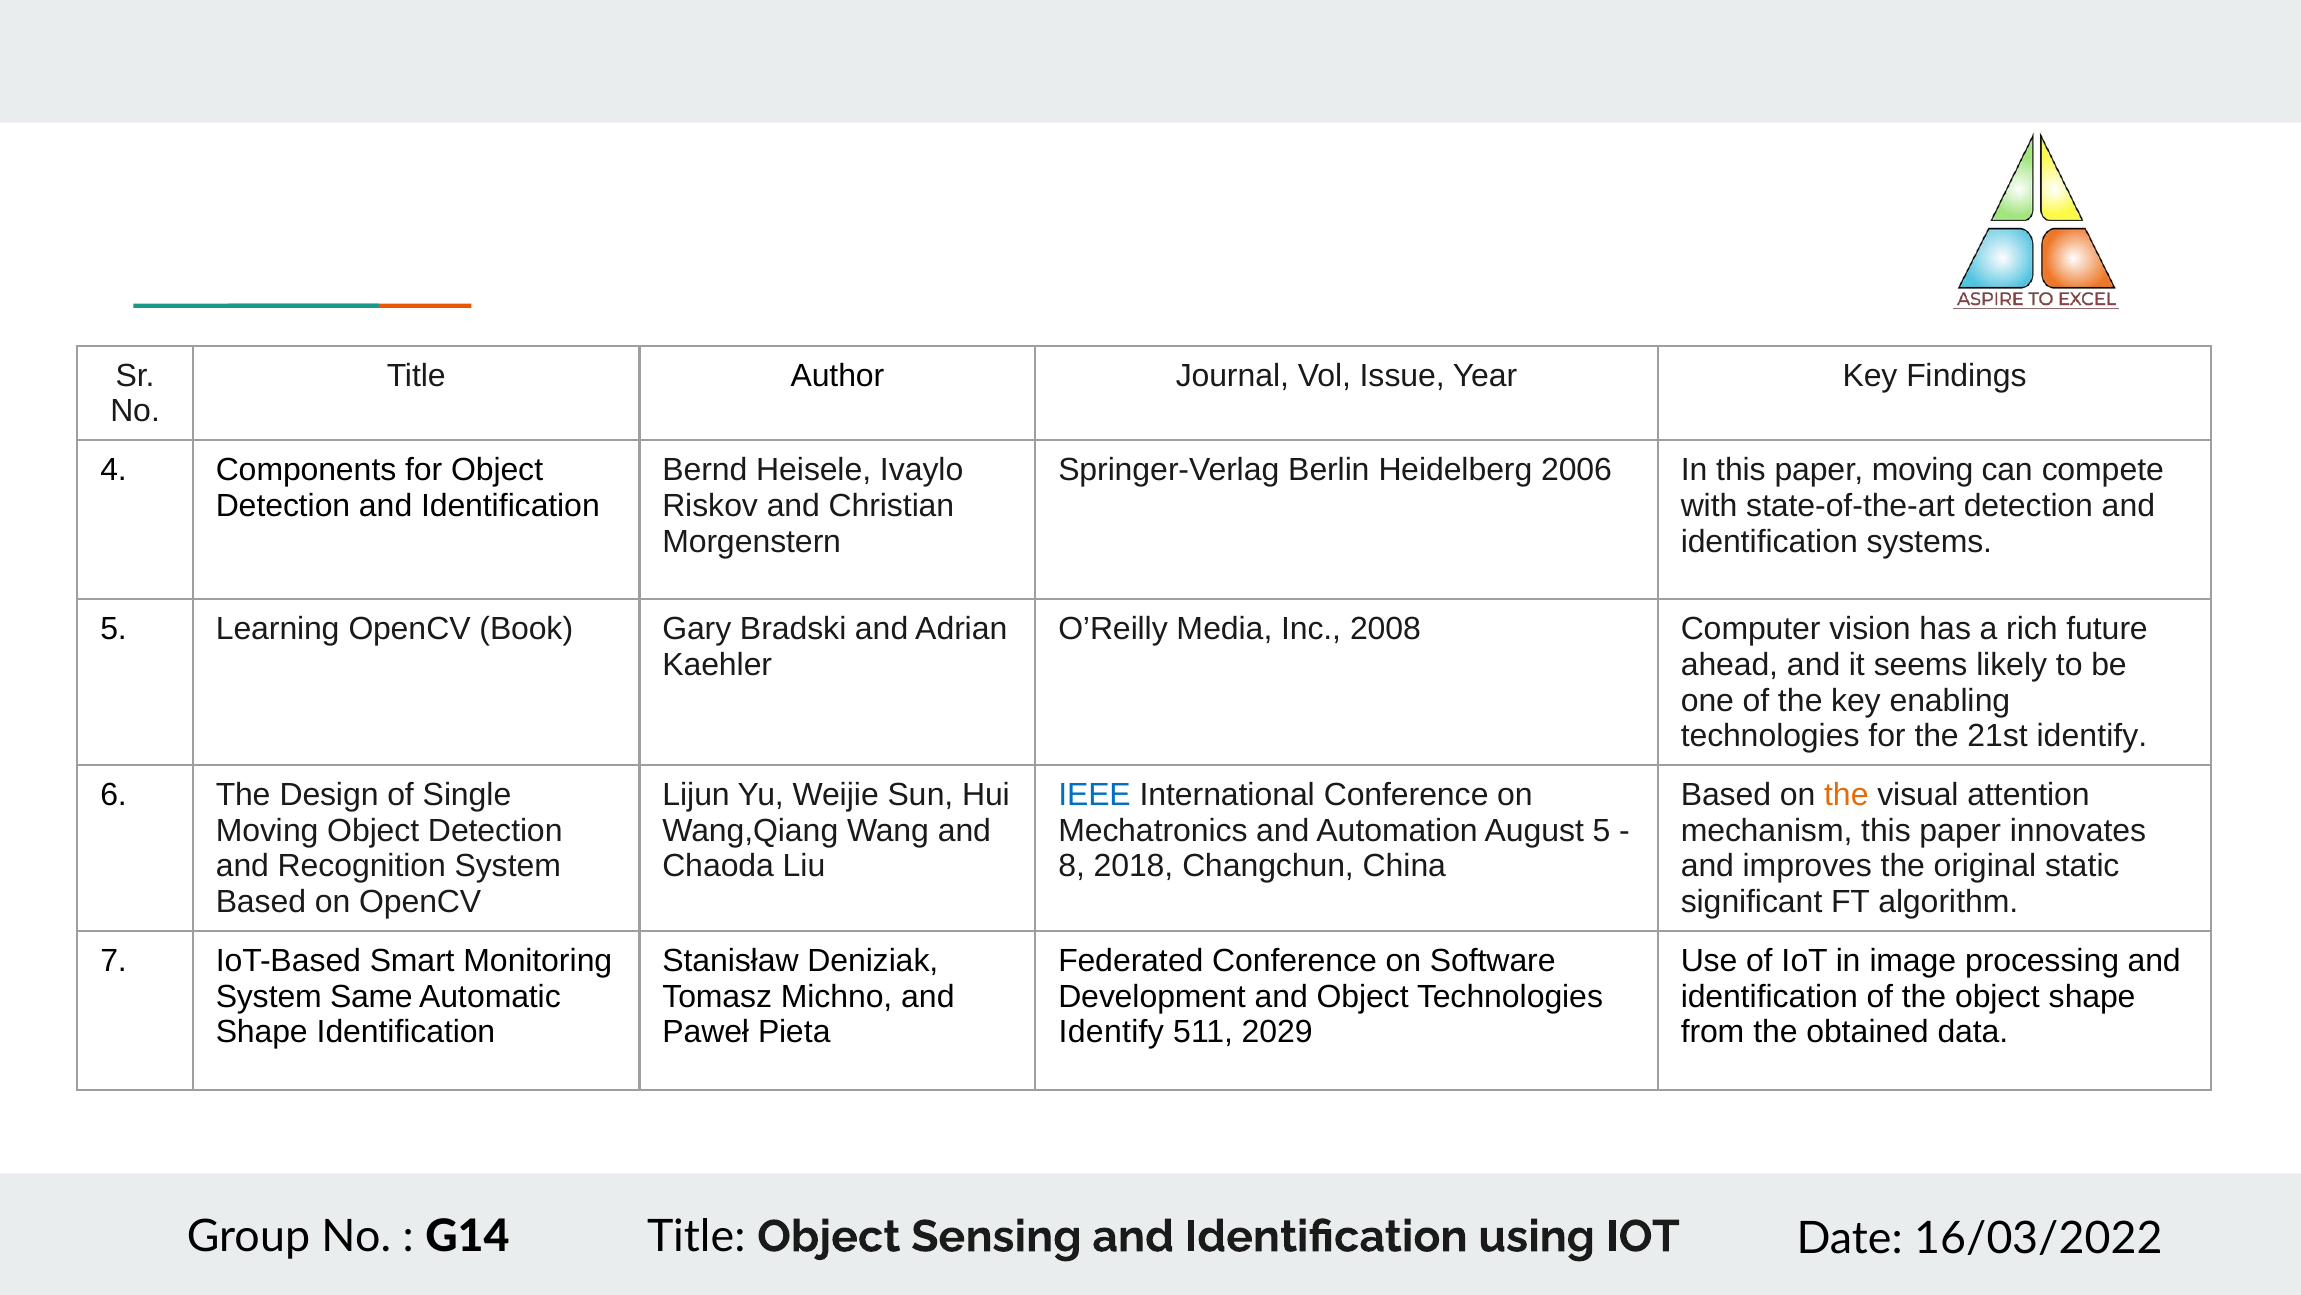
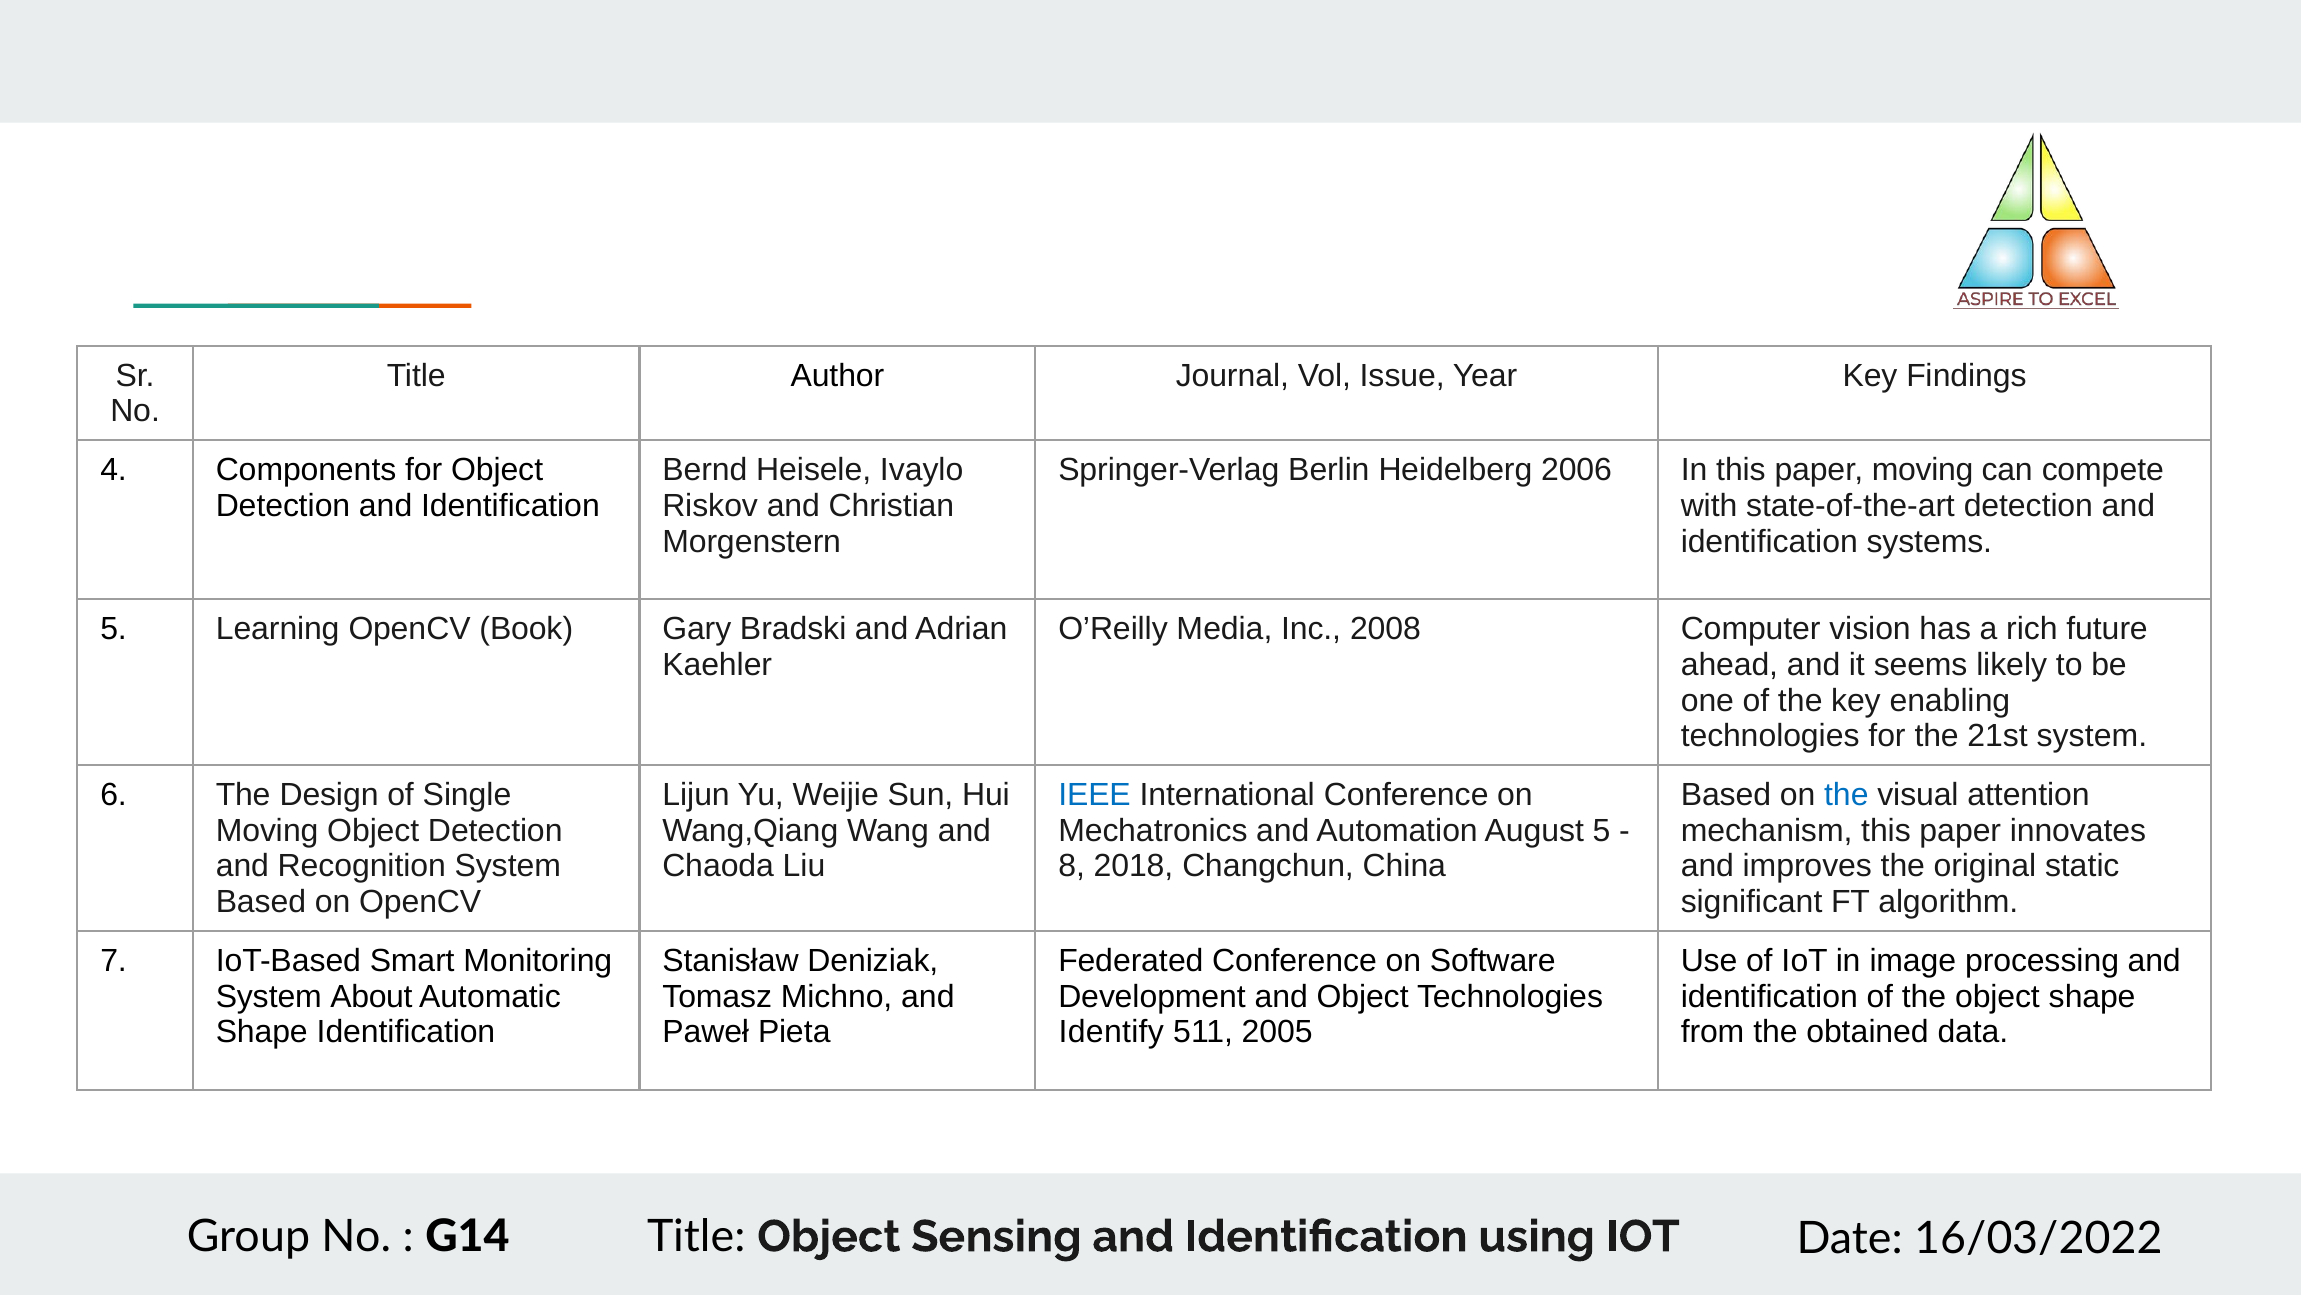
21st identify: identify -> system (2092, 736)
the colour: orange -> blue (1846, 795)
Same: Same -> About (371, 996)
2029: 2029 -> 2005 (1277, 1032)
